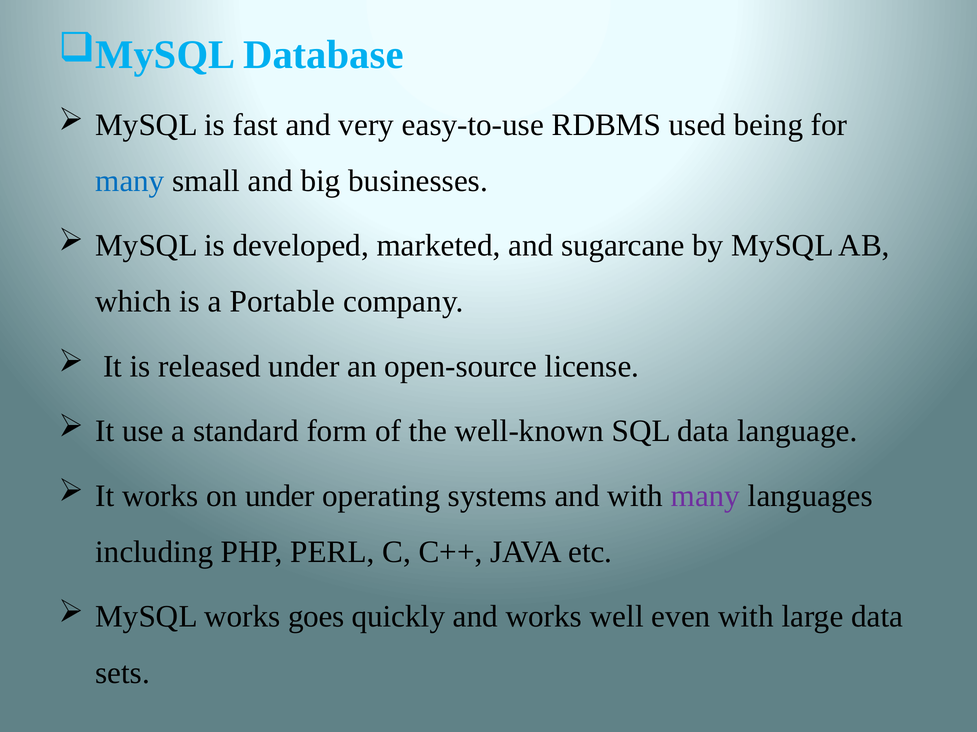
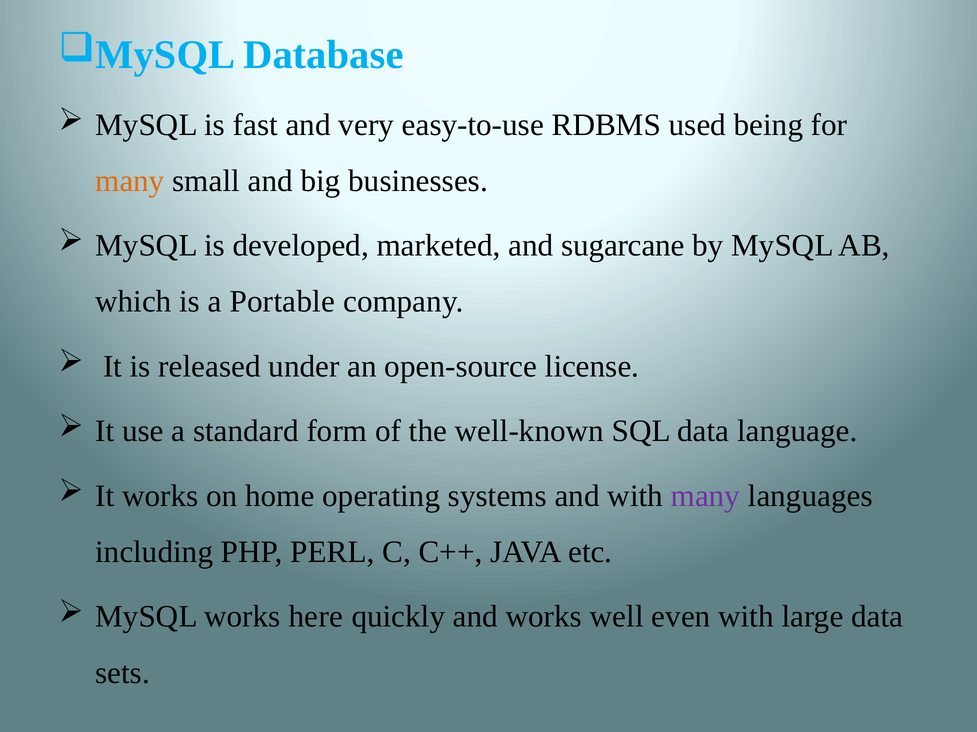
many colour: blue -> orange (130, 181)
on under: under -> home (280, 496)
goes: goes -> here (316, 617)
